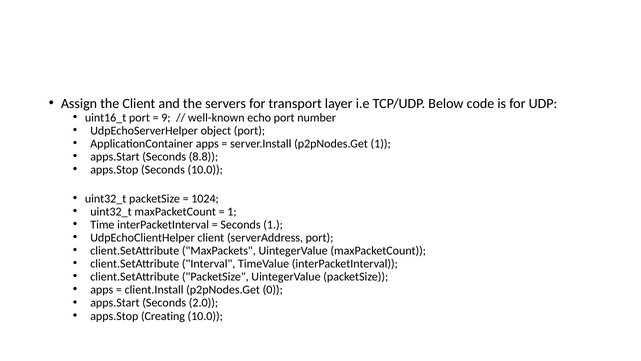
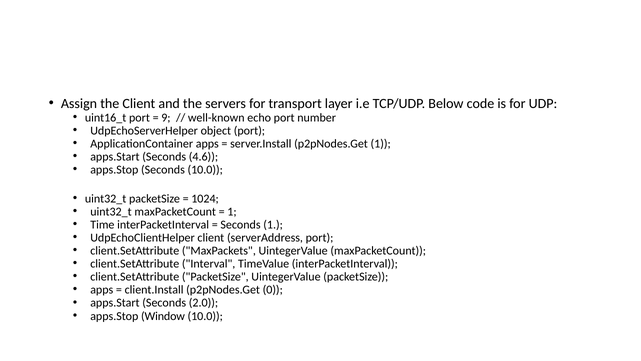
8.8: 8.8 -> 4.6 (203, 157)
Creating: Creating -> Window (163, 316)
